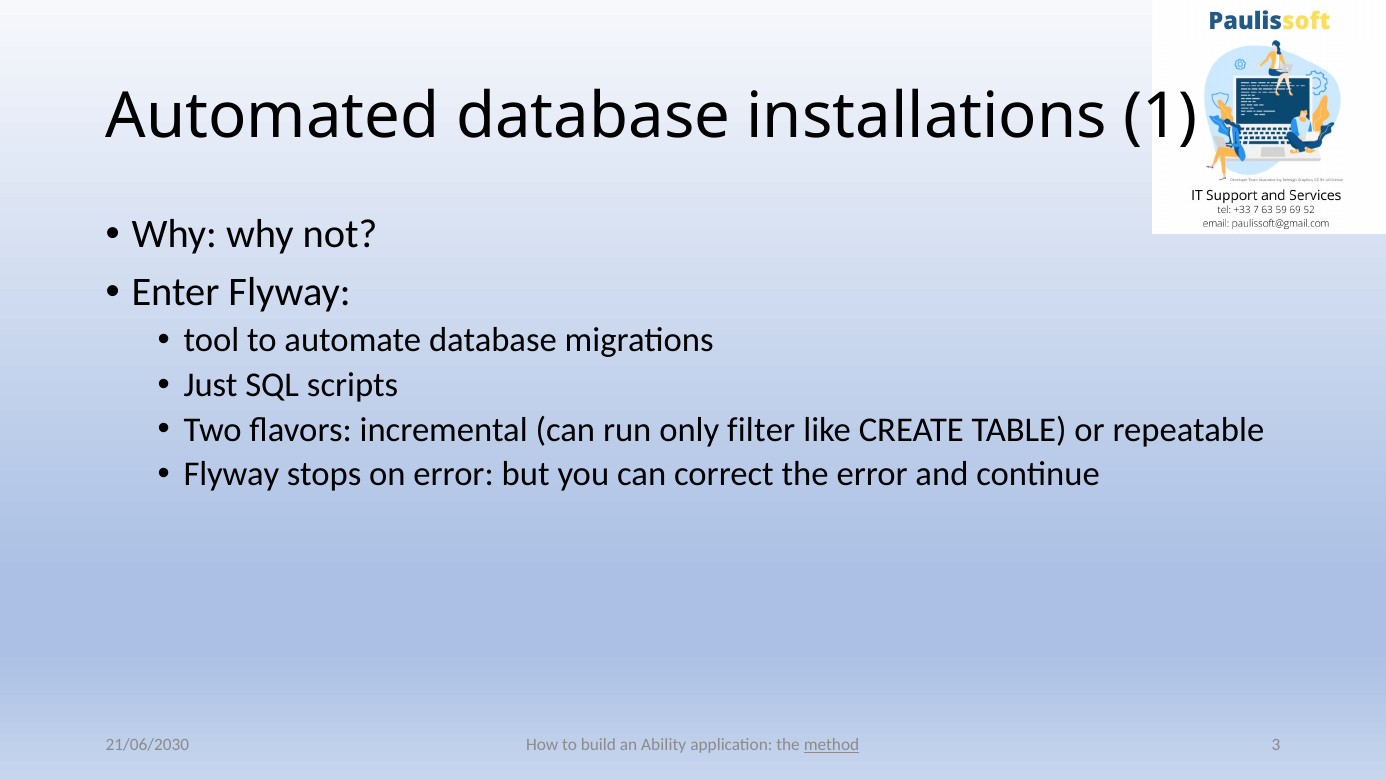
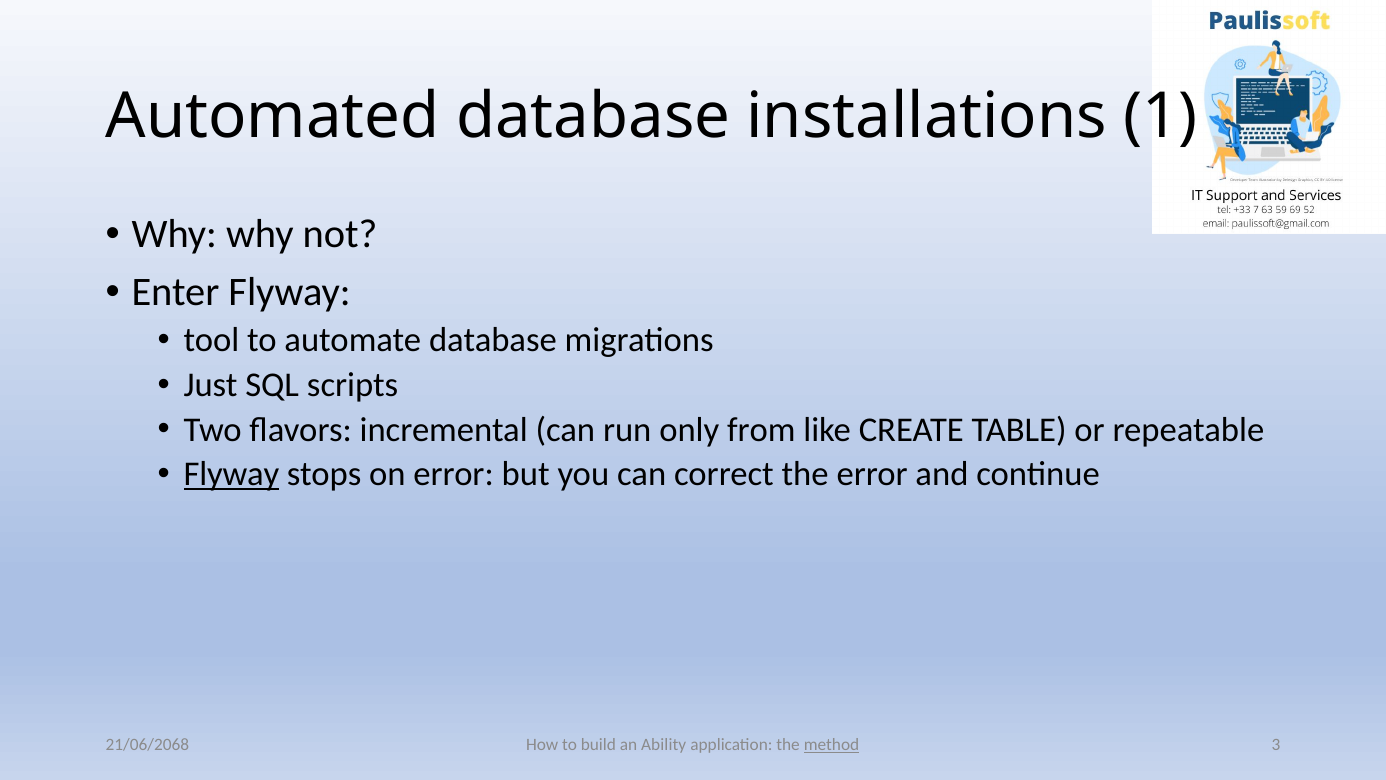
filter: filter -> from (761, 429)
Flyway underline: none -> present (231, 474)
21/06/2030: 21/06/2030 -> 21/06/2068 (147, 745)
